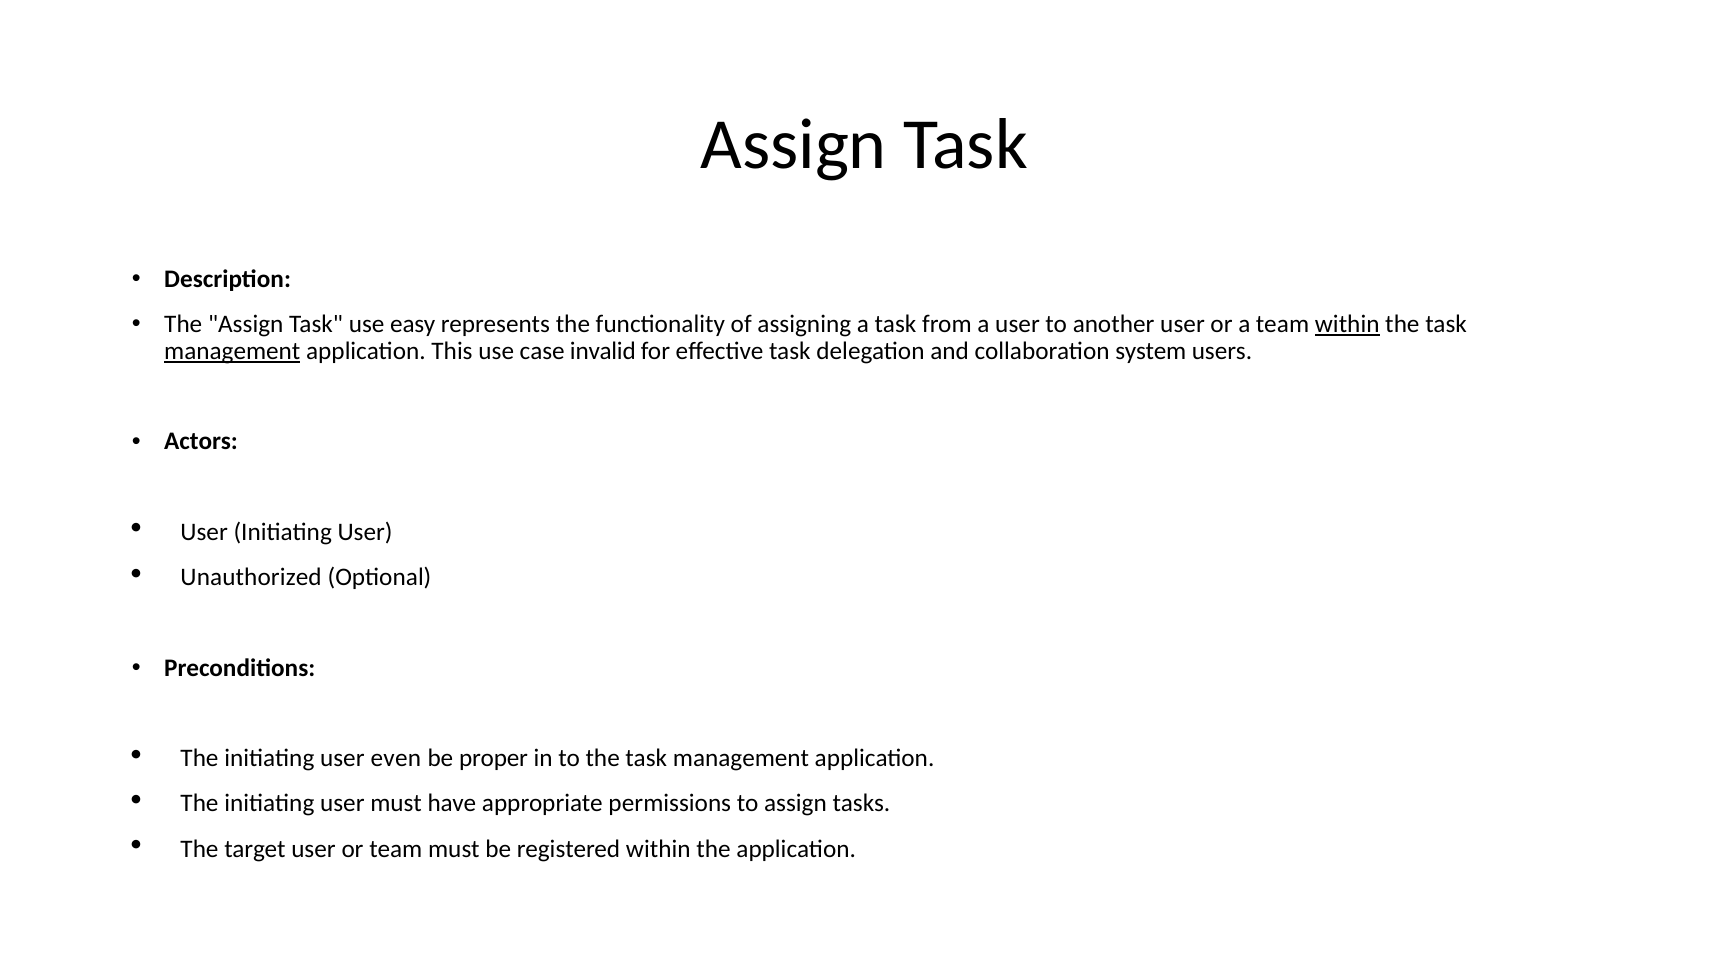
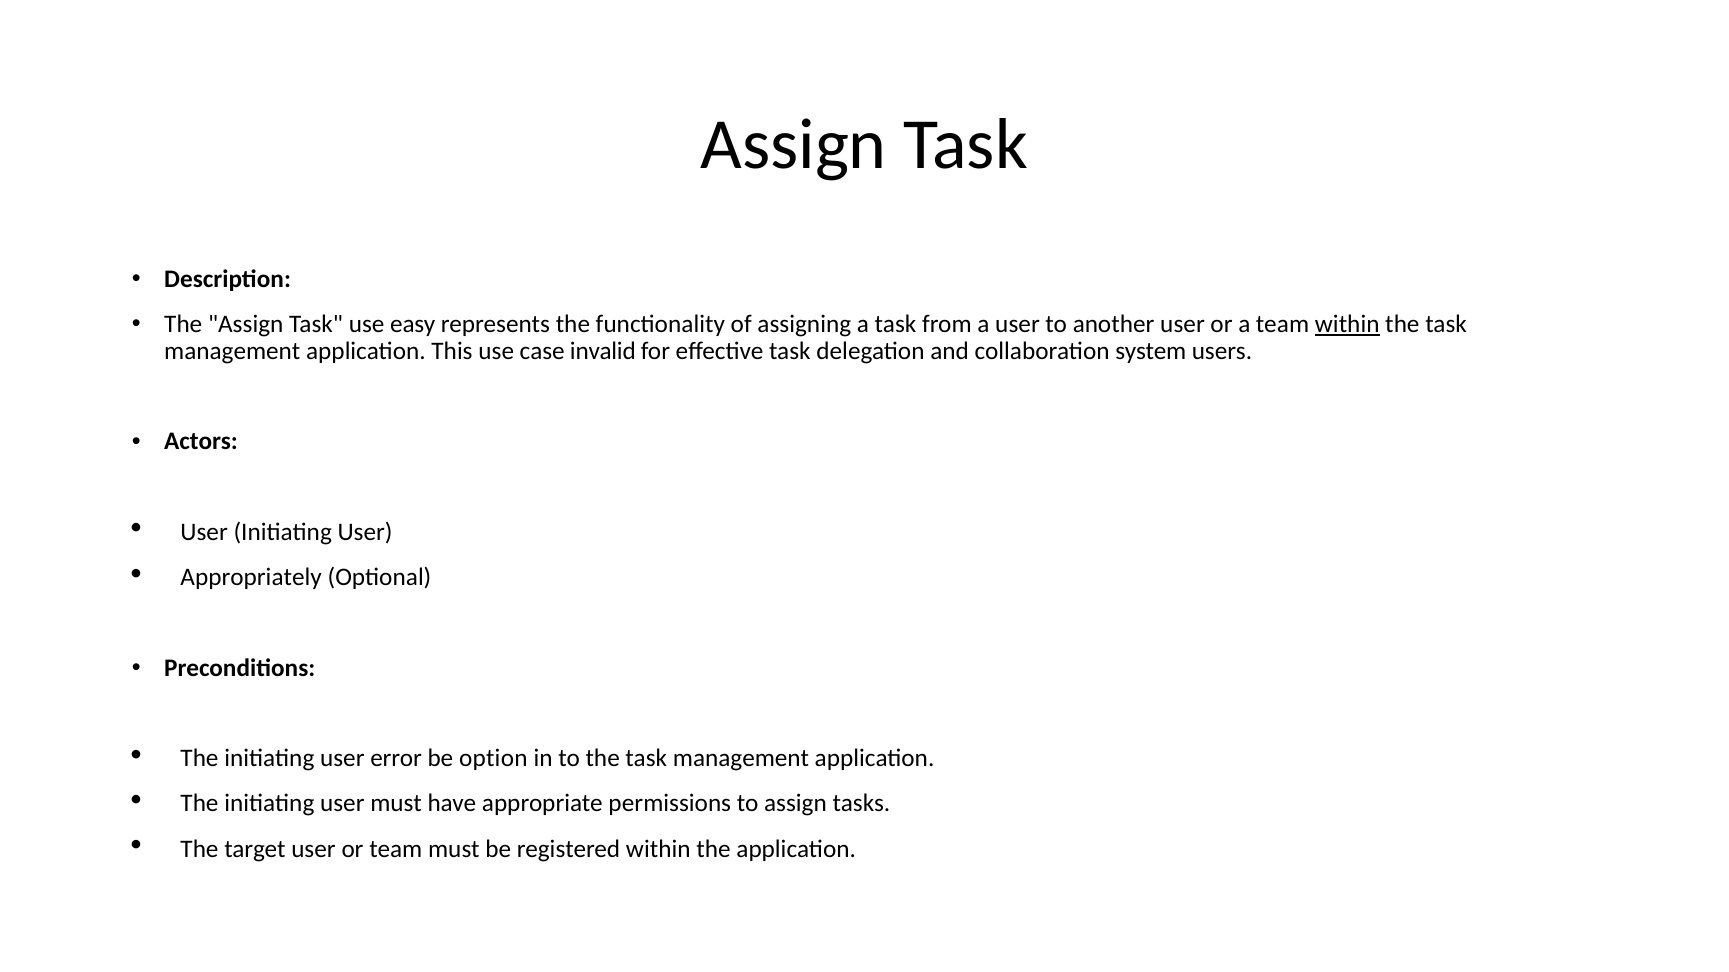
management underline: present -> none (232, 351)
Unauthorized: Unauthorized -> Appropriately (251, 578)
even: even -> error (396, 759)
proper: proper -> option (493, 759)
